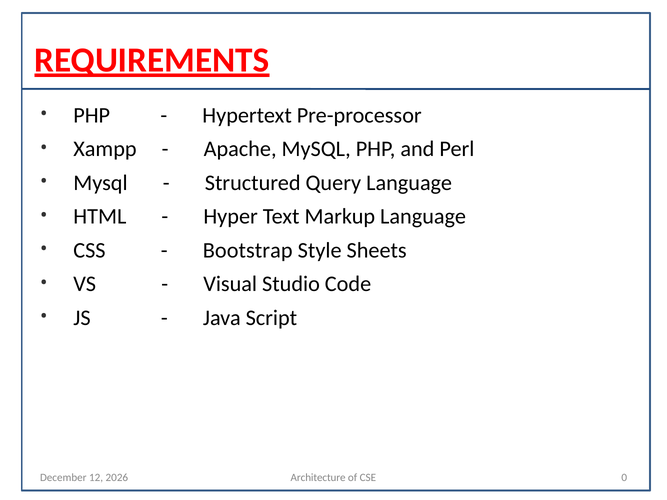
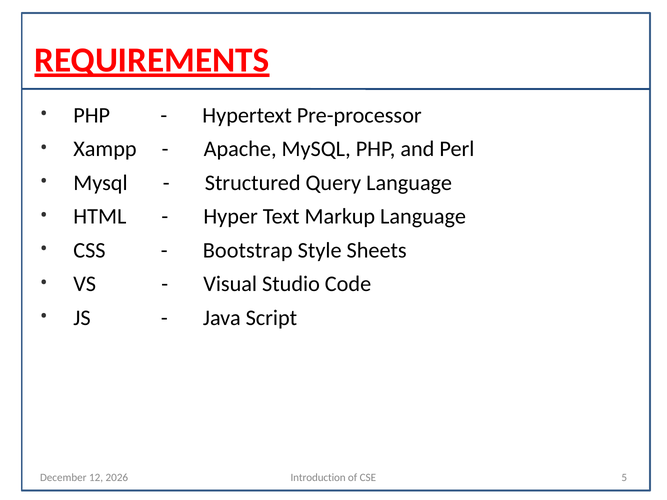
Architecture: Architecture -> Introduction (318, 478)
0: 0 -> 5 (624, 478)
